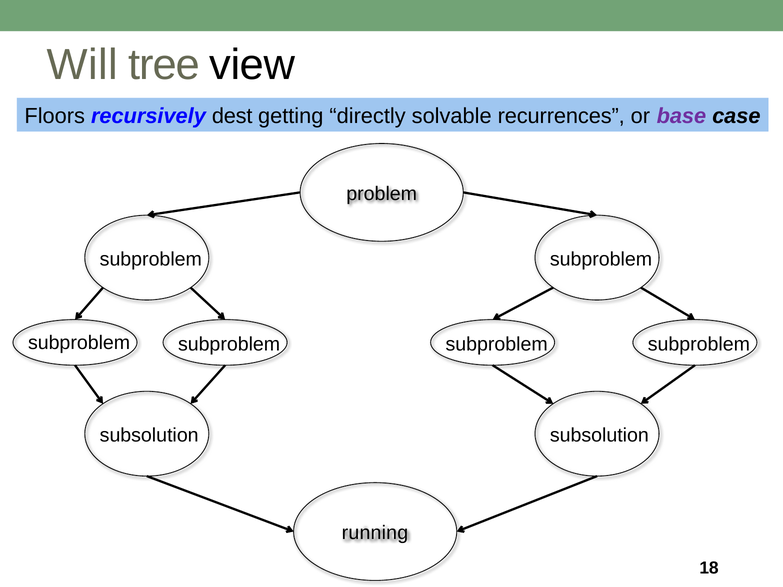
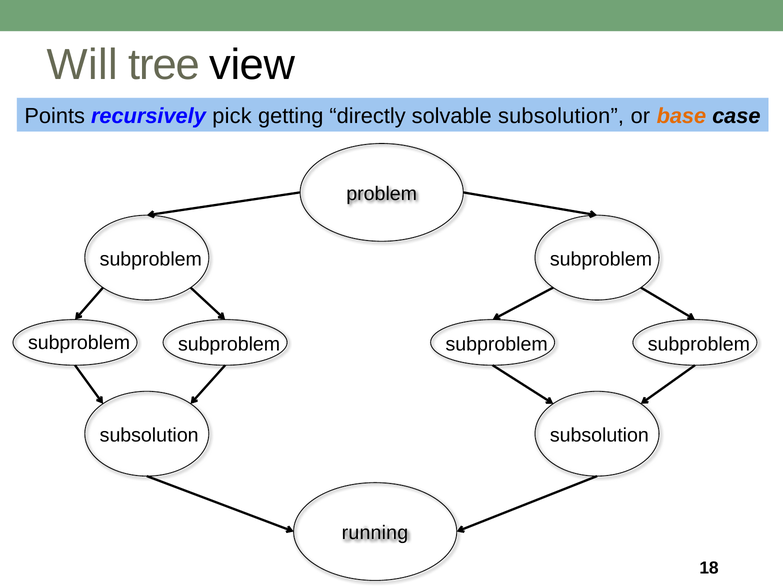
Floors: Floors -> Points (55, 116)
dest: dest -> pick (232, 116)
solvable recurrences: recurrences -> subsolution (561, 116)
base colour: purple -> orange (681, 116)
